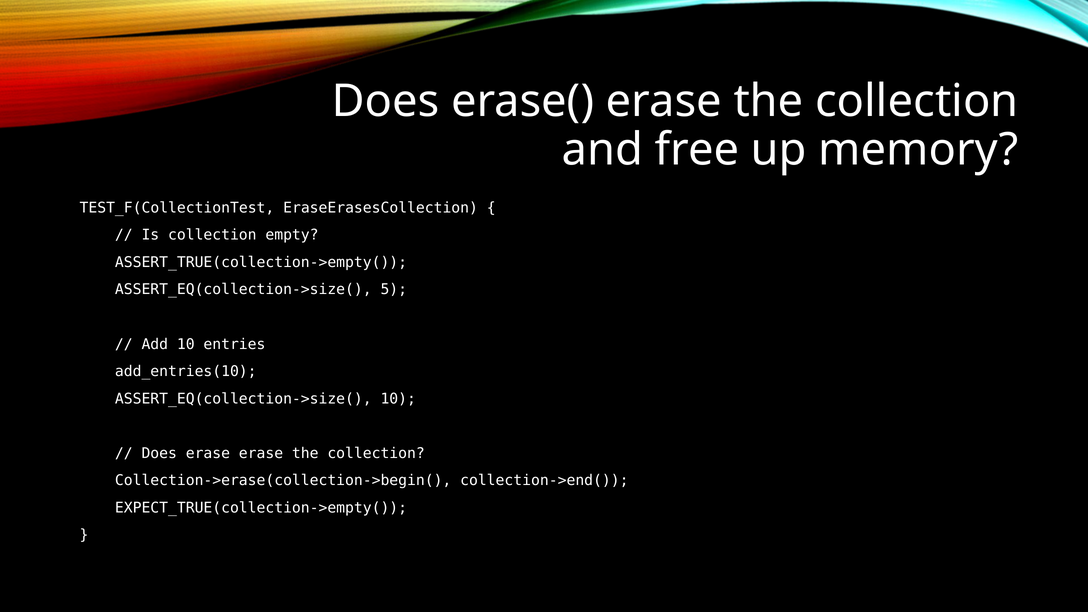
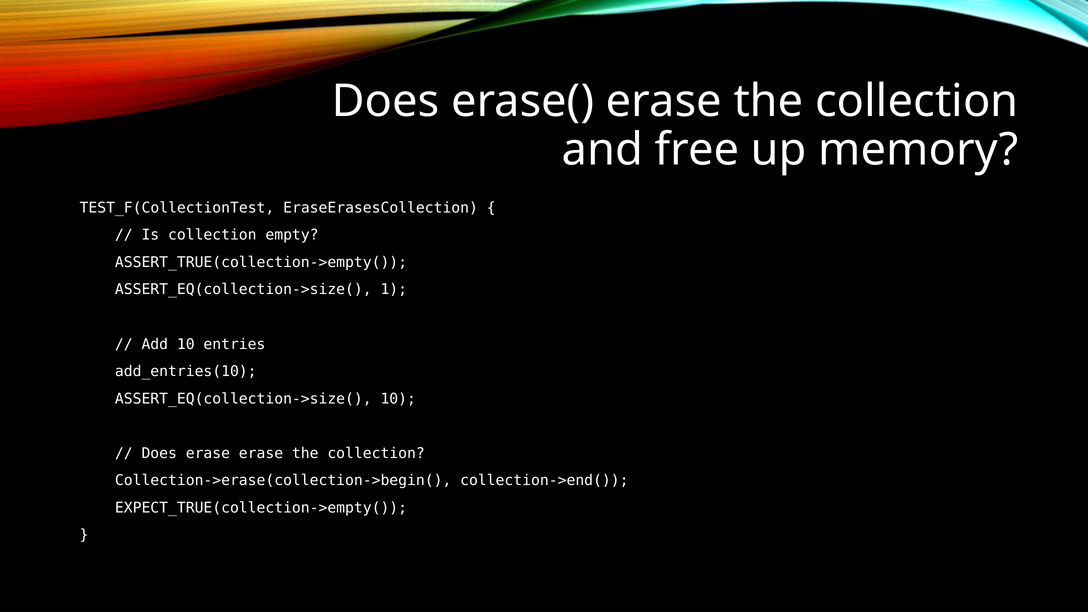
5: 5 -> 1 (394, 290)
